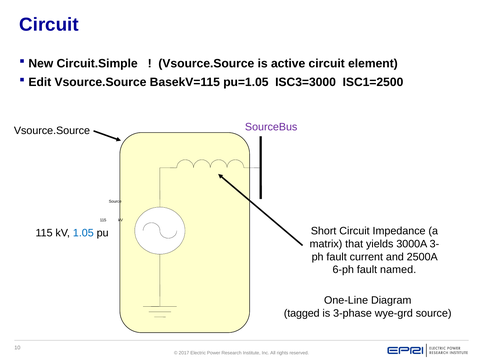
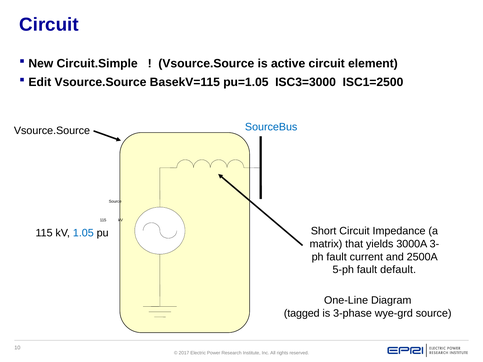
SourceBus colour: purple -> blue (271, 127)
6-ph: 6-ph -> 5-ph (343, 270)
named: named -> default (398, 270)
